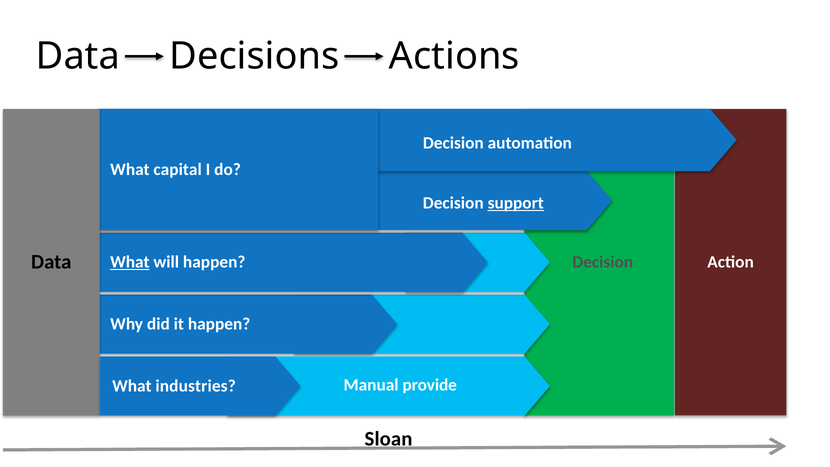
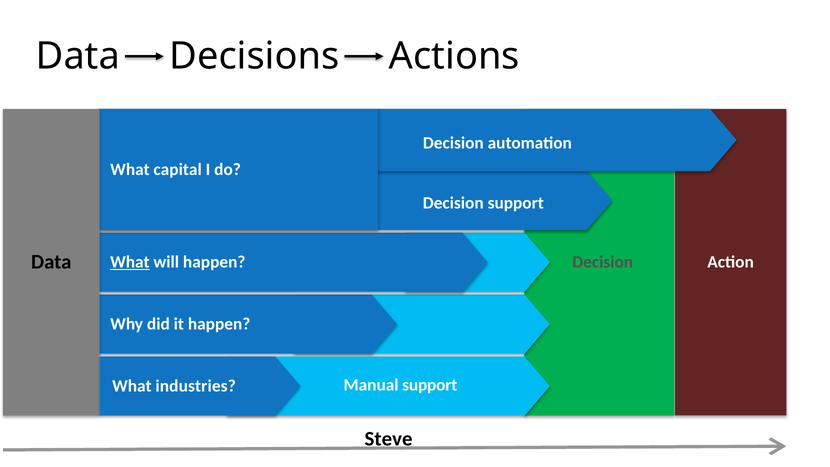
support underline: present -> none (516, 203)
Manual provide: provide -> support (430, 385)
Sloan: Sloan -> Steve (389, 439)
